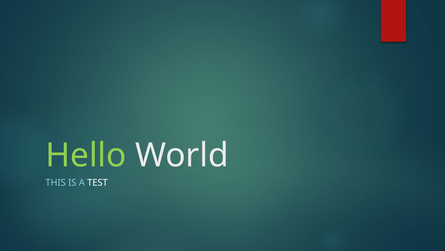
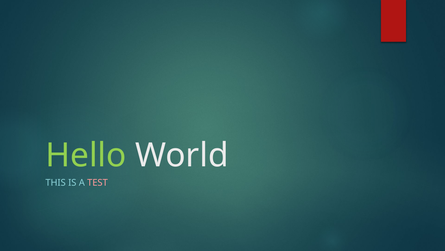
TEST colour: white -> pink (97, 182)
